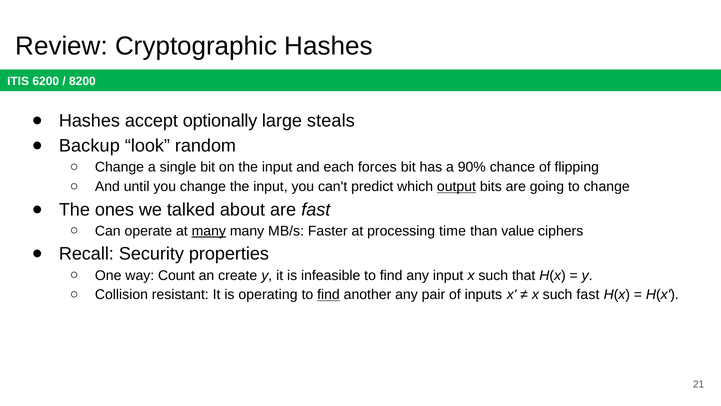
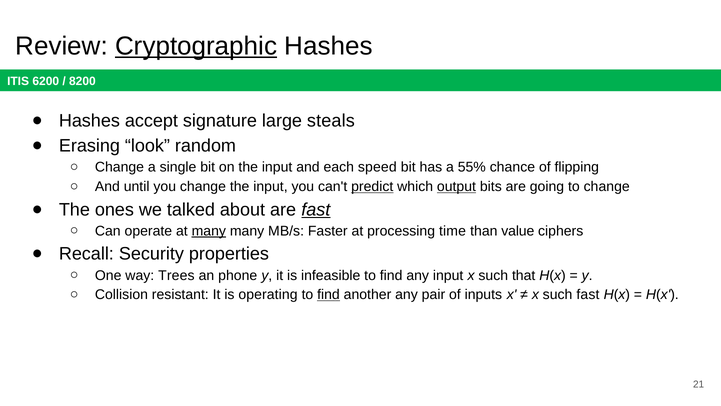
Cryptographic underline: none -> present (196, 46)
optionally: optionally -> signature (220, 121)
Backup: Backup -> Erasing (89, 146)
forces: forces -> speed (377, 167)
90%: 90% -> 55% (472, 167)
predict underline: none -> present (372, 187)
fast underline: none -> present (316, 209)
Count: Count -> Trees (176, 275)
create: create -> phone (238, 275)
